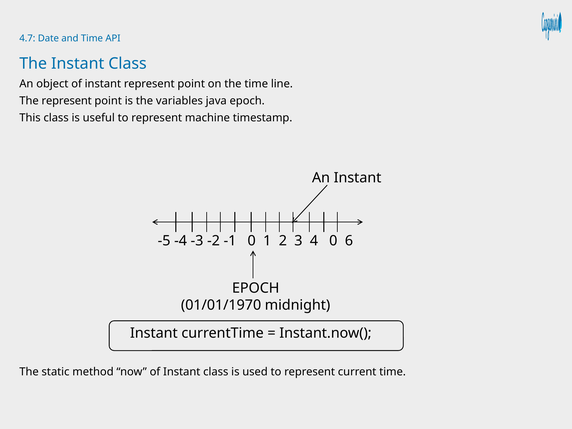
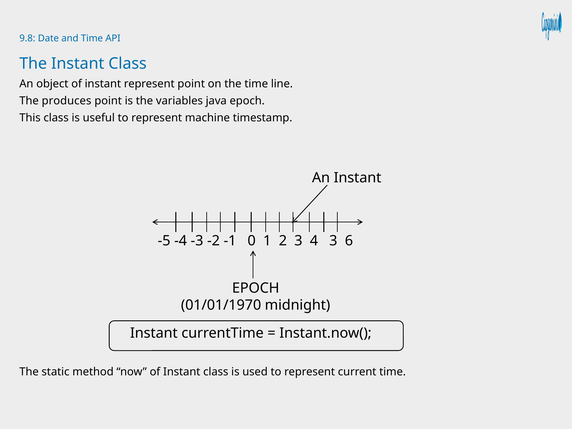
4.7: 4.7 -> 9.8 (27, 38)
The represent: represent -> produces (67, 101)
4 0: 0 -> 3 (333, 241)
